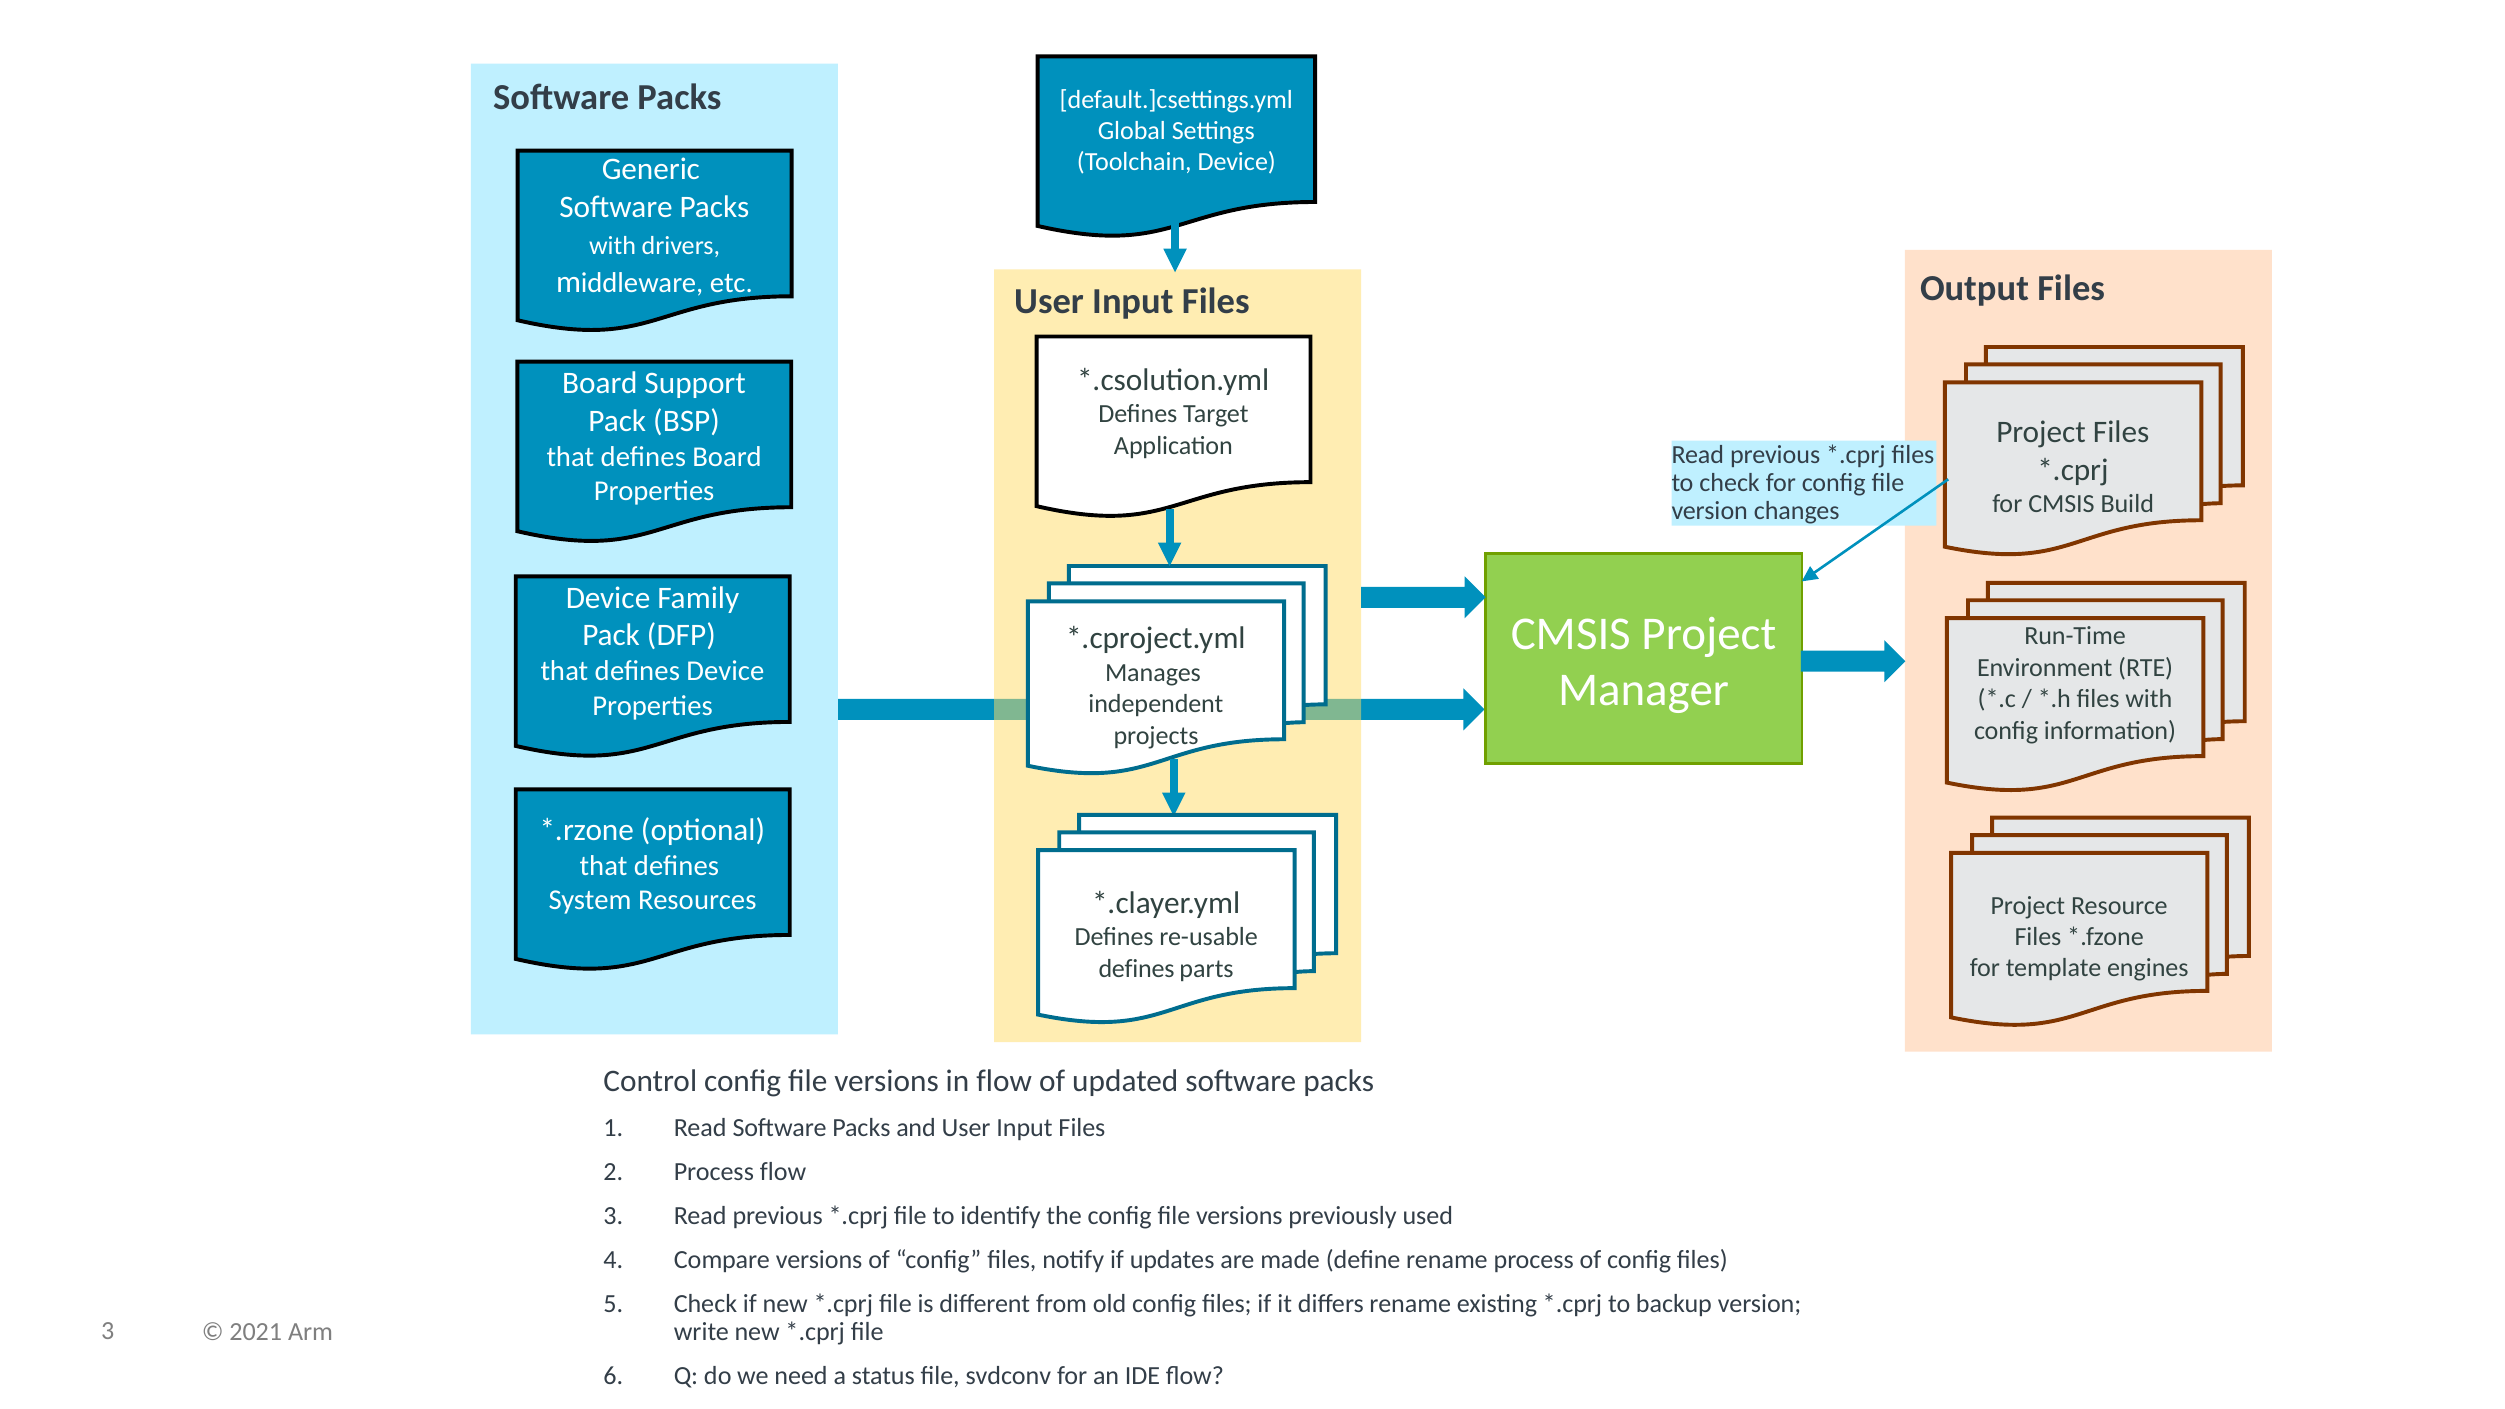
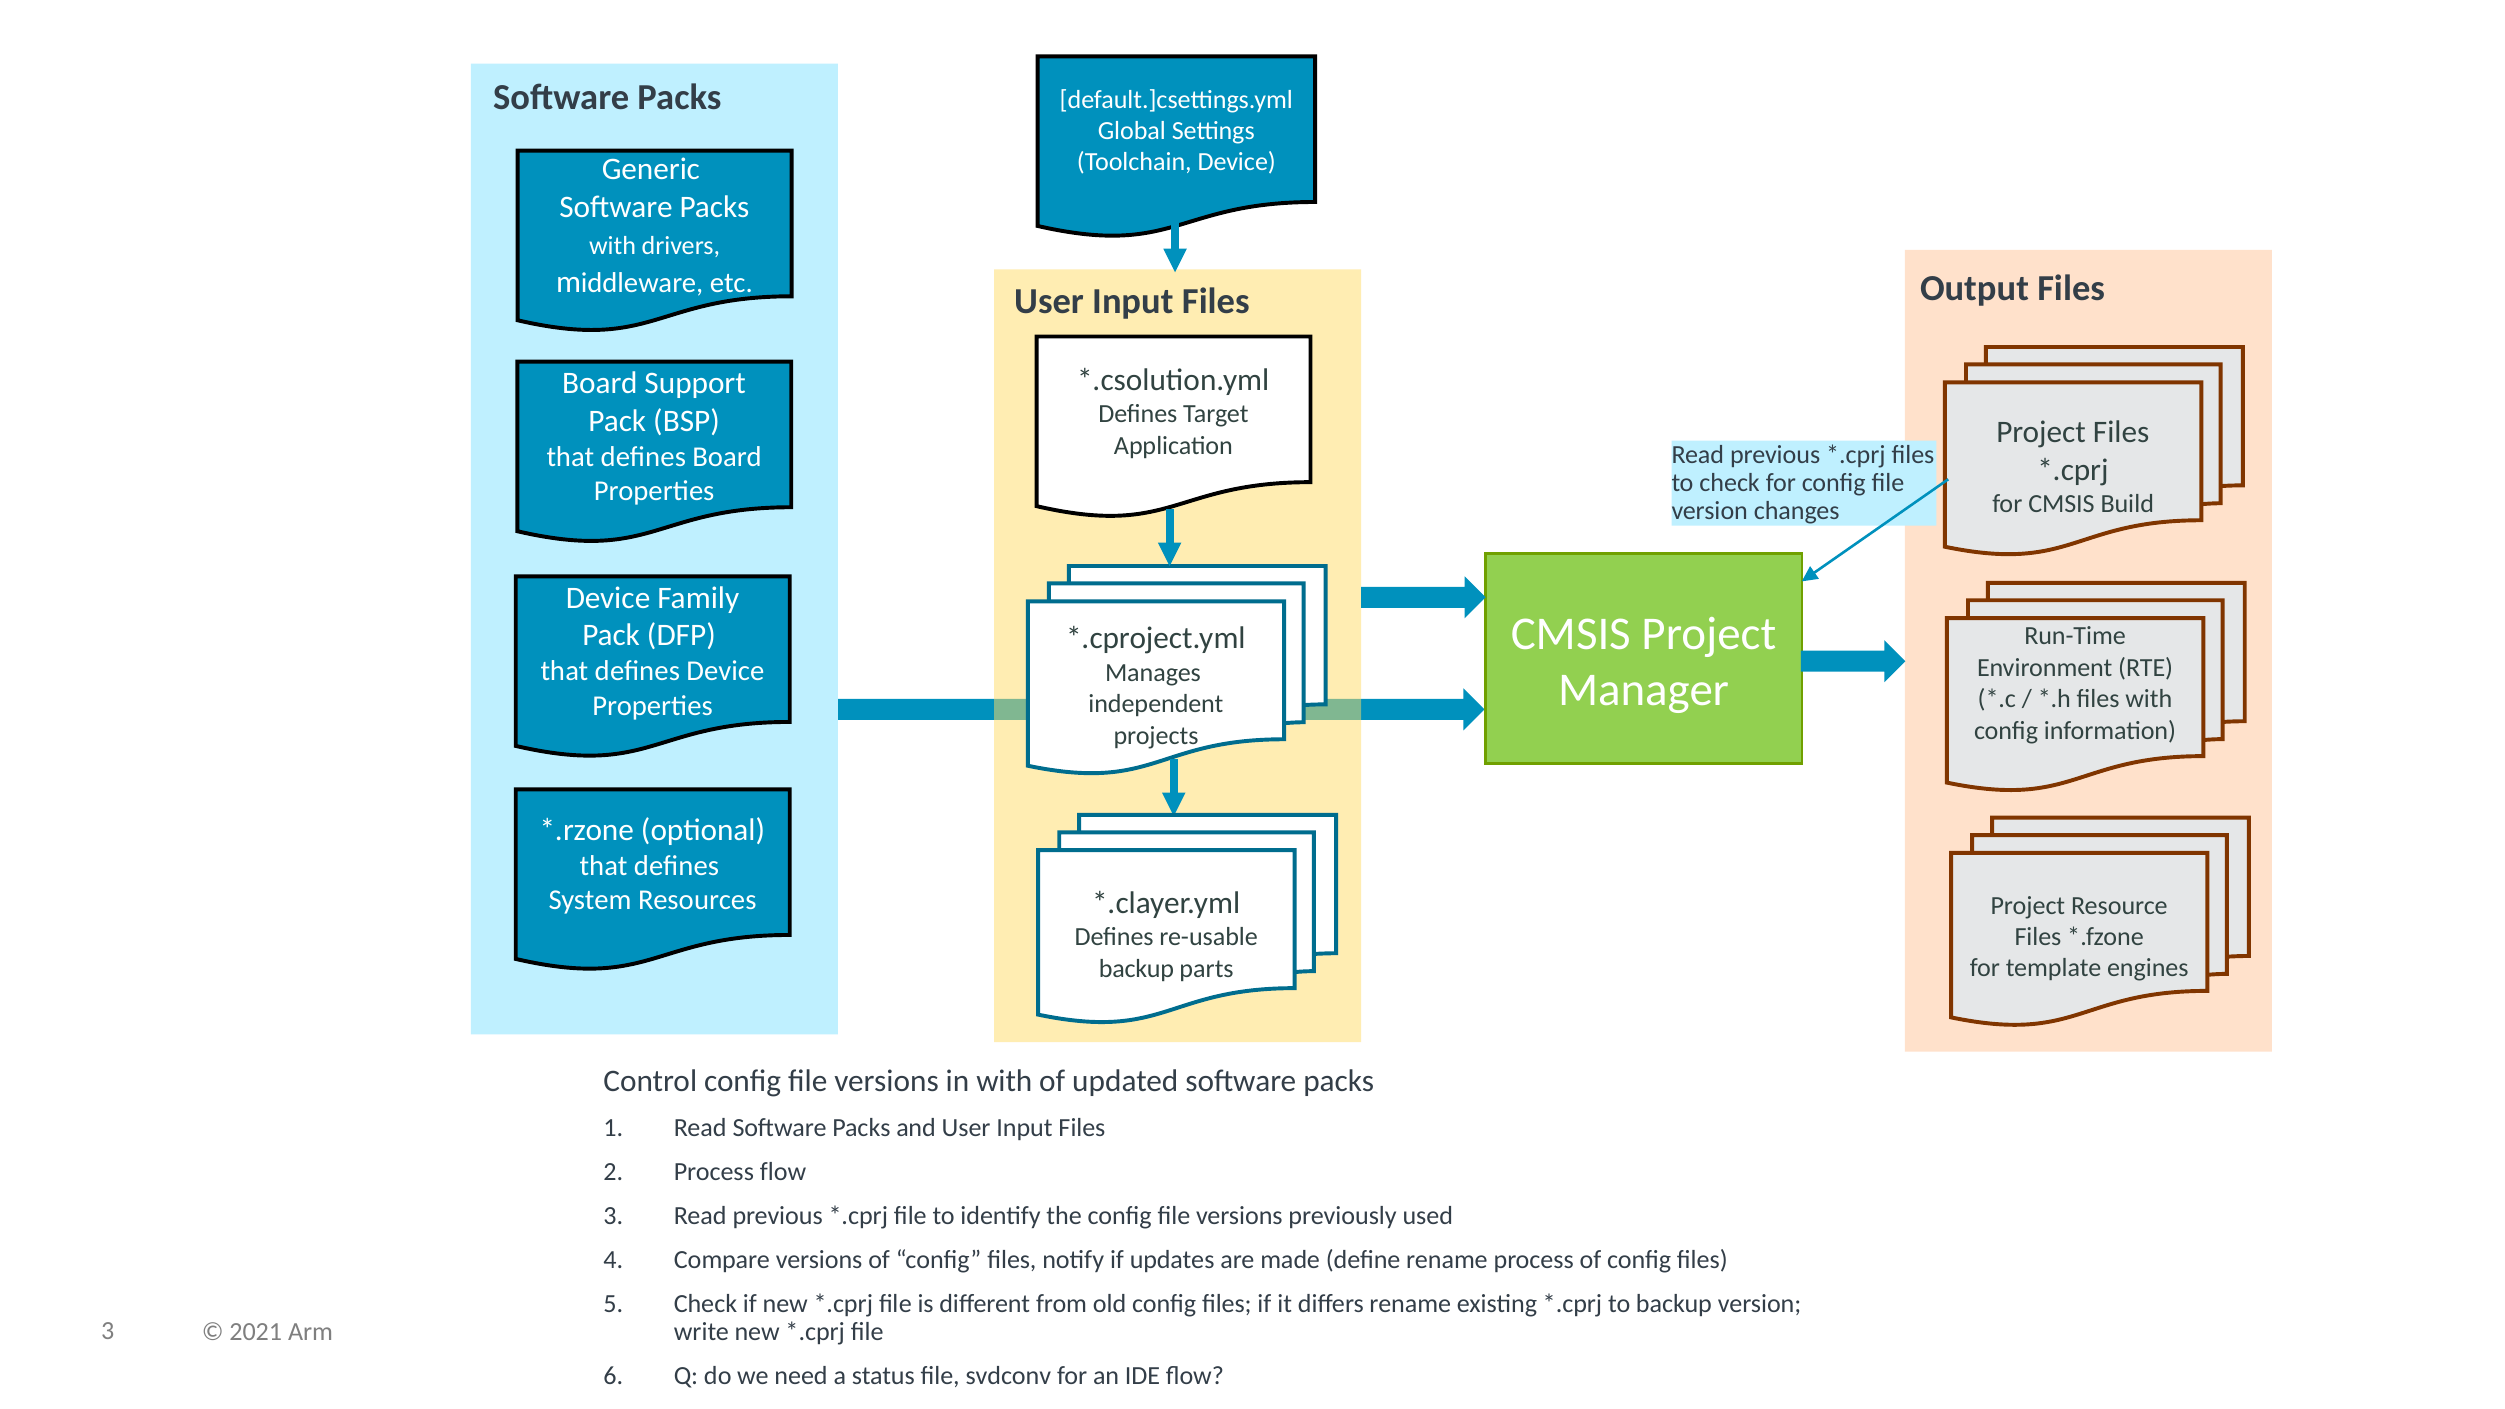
defines: defines -> backup (1137, 969)
in flow: flow -> with (1004, 1081)
